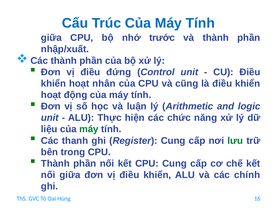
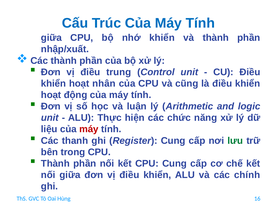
nhớ trước: trước -> khiển (162, 38)
đứng: đứng -> trung (119, 72)
máy colour: green -> red (89, 129)
